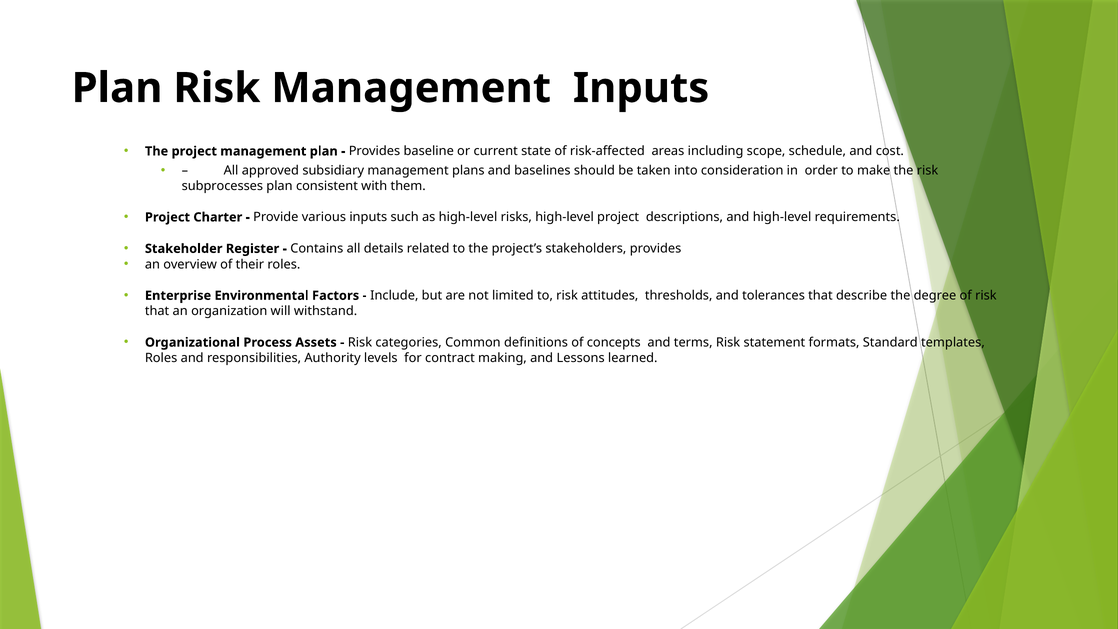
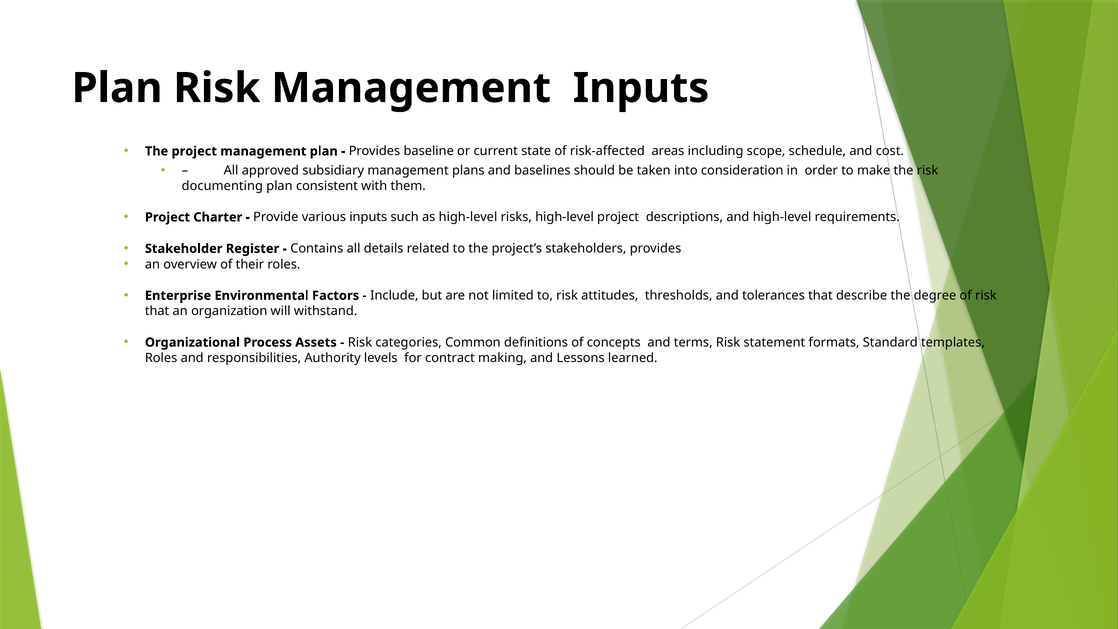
subprocesses: subprocesses -> documenting (222, 186)
